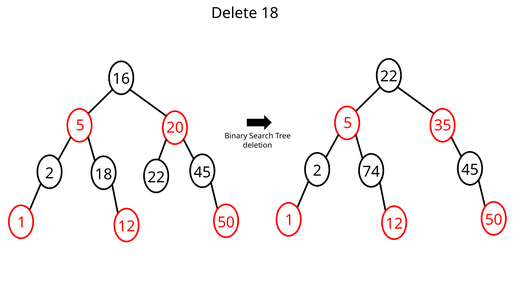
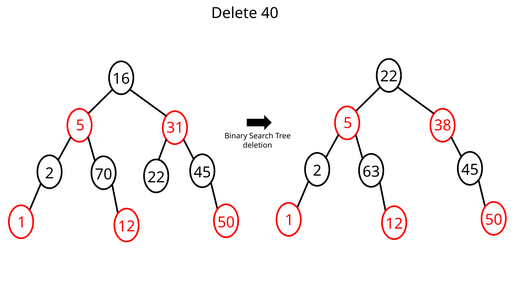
Delete 18: 18 -> 40 (270, 13)
35: 35 -> 38 (443, 125)
20: 20 -> 31 (175, 128)
74: 74 -> 63 (371, 172)
2 18: 18 -> 70 (104, 174)
